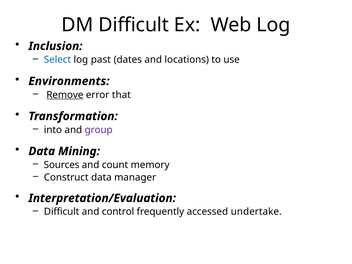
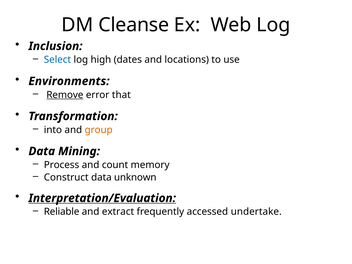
DM Difficult: Difficult -> Cleanse (134, 25)
past: past -> high (101, 60)
group colour: purple -> orange (99, 130)
Sources: Sources -> Process (62, 165)
manager: manager -> unknown (135, 177)
Interpretation/Evaluation underline: none -> present (102, 198)
Difficult: Difficult -> Reliable (62, 212)
control: control -> extract (118, 212)
